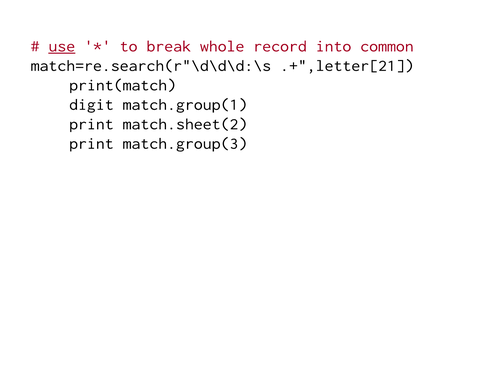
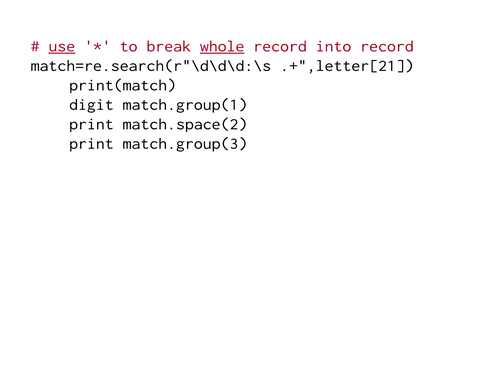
whole underline: none -> present (222, 46)
into common: common -> record (387, 46)
match.sheet(2: match.sheet(2 -> match.space(2 (185, 124)
